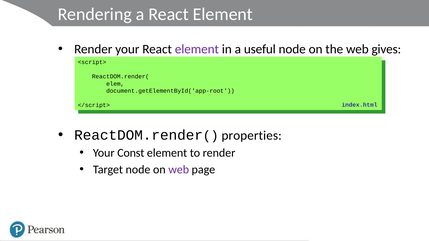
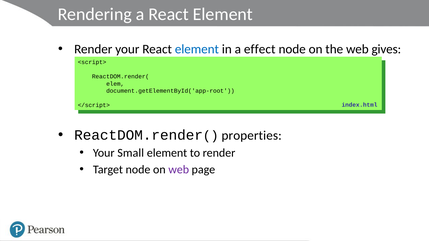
element colour: purple -> blue (197, 49)
useful: useful -> effect (260, 49)
Const: Const -> Small (131, 153)
